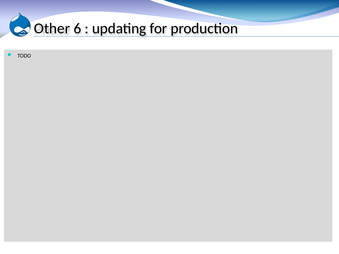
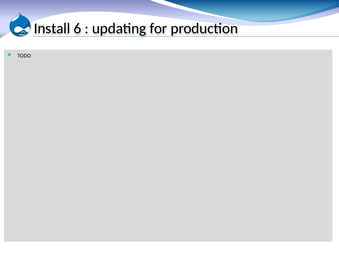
Other: Other -> Install (52, 28)
